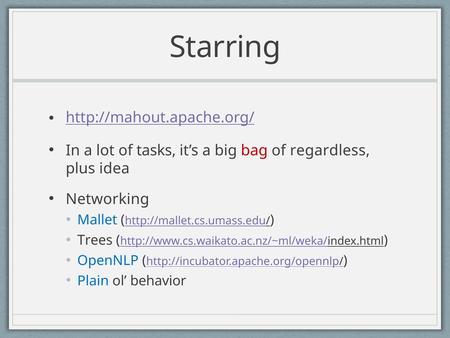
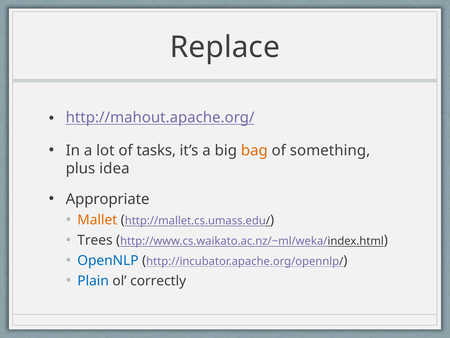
Starring: Starring -> Replace (225, 47)
bag colour: red -> orange (254, 150)
regardless: regardless -> something (330, 150)
Networking: Networking -> Appropriate (108, 199)
Mallet colour: blue -> orange (97, 220)
behavior: behavior -> correctly (158, 280)
